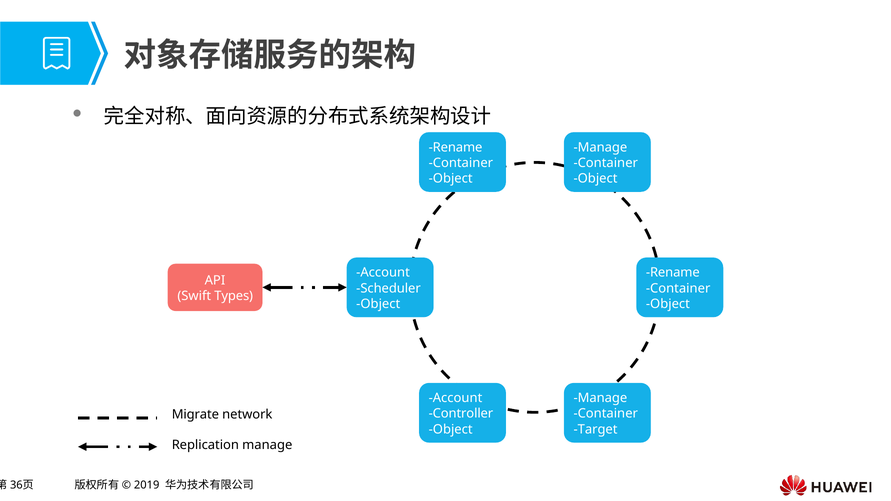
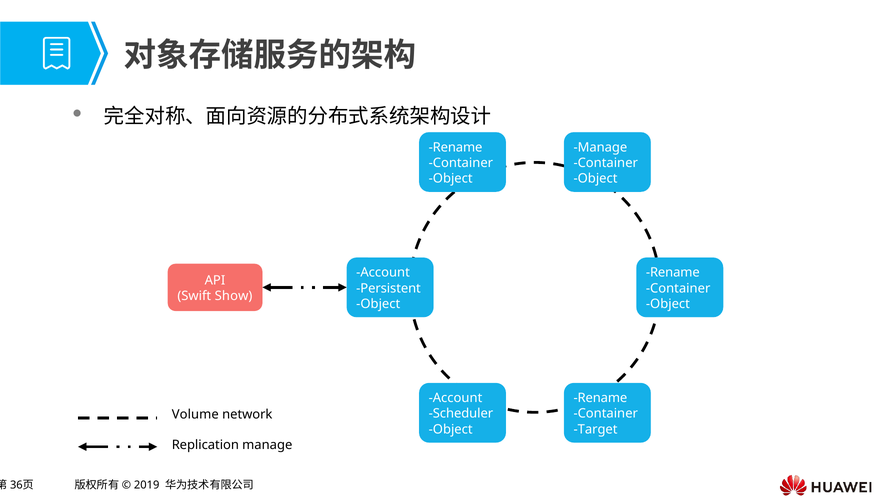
Scheduler: Scheduler -> Persistent (389, 288)
Types: Types -> Show (234, 296)
Manage: Manage -> Rename (600, 398)
Controller: Controller -> Scheduler (461, 414)
Migrate: Migrate -> Volume (195, 415)
